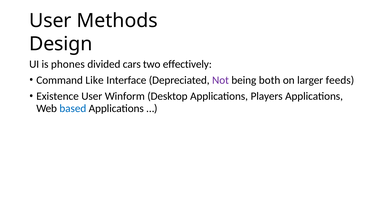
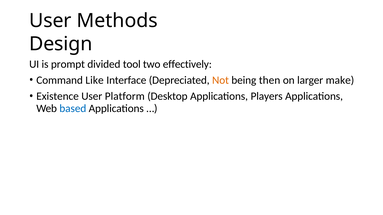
phones: phones -> prompt (68, 64)
cars: cars -> tool (132, 64)
Not colour: purple -> orange (220, 80)
both: both -> then (270, 80)
feeds: feeds -> make (340, 80)
Winform: Winform -> Platform (125, 97)
